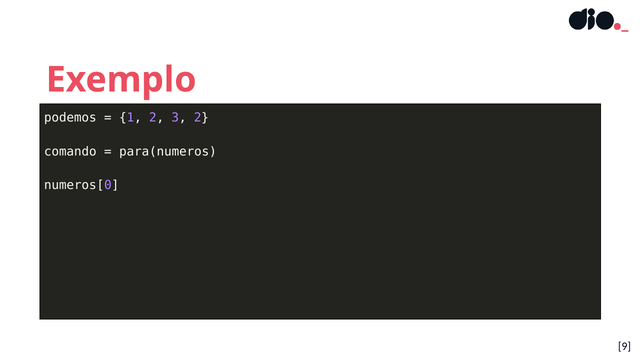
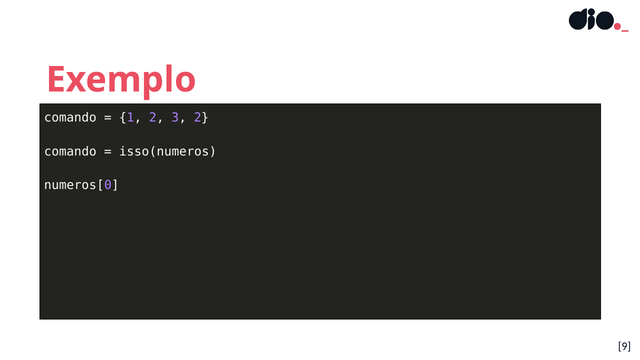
podemos: podemos -> comando (70, 118)
para(numeros: para(numeros -> isso(numeros (168, 151)
